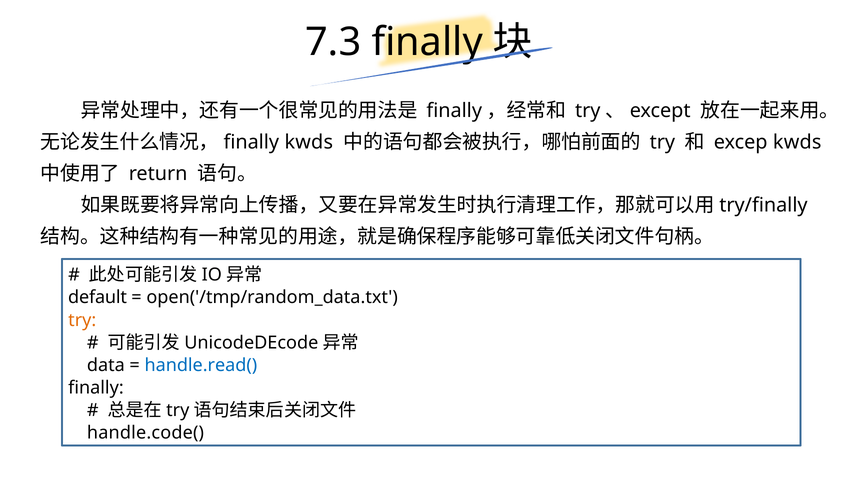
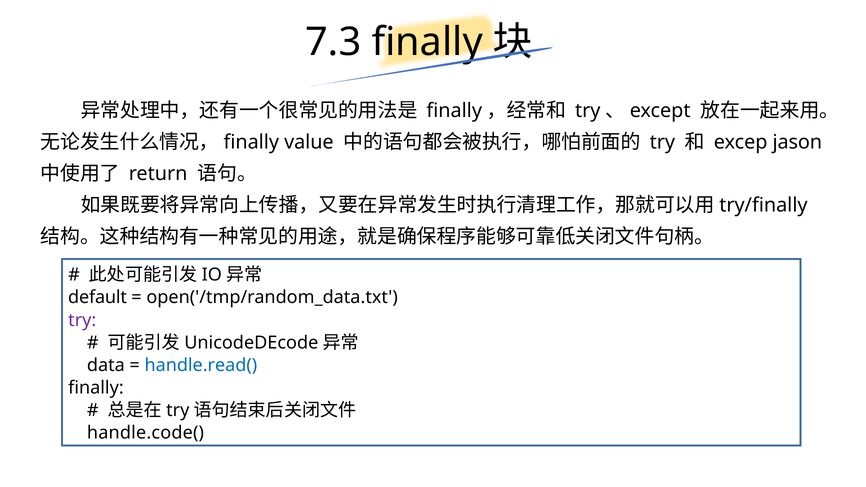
finally kwds: kwds -> value (309, 142)
excep kwds: kwds -> jason (797, 142)
try colour: orange -> purple (82, 320)
